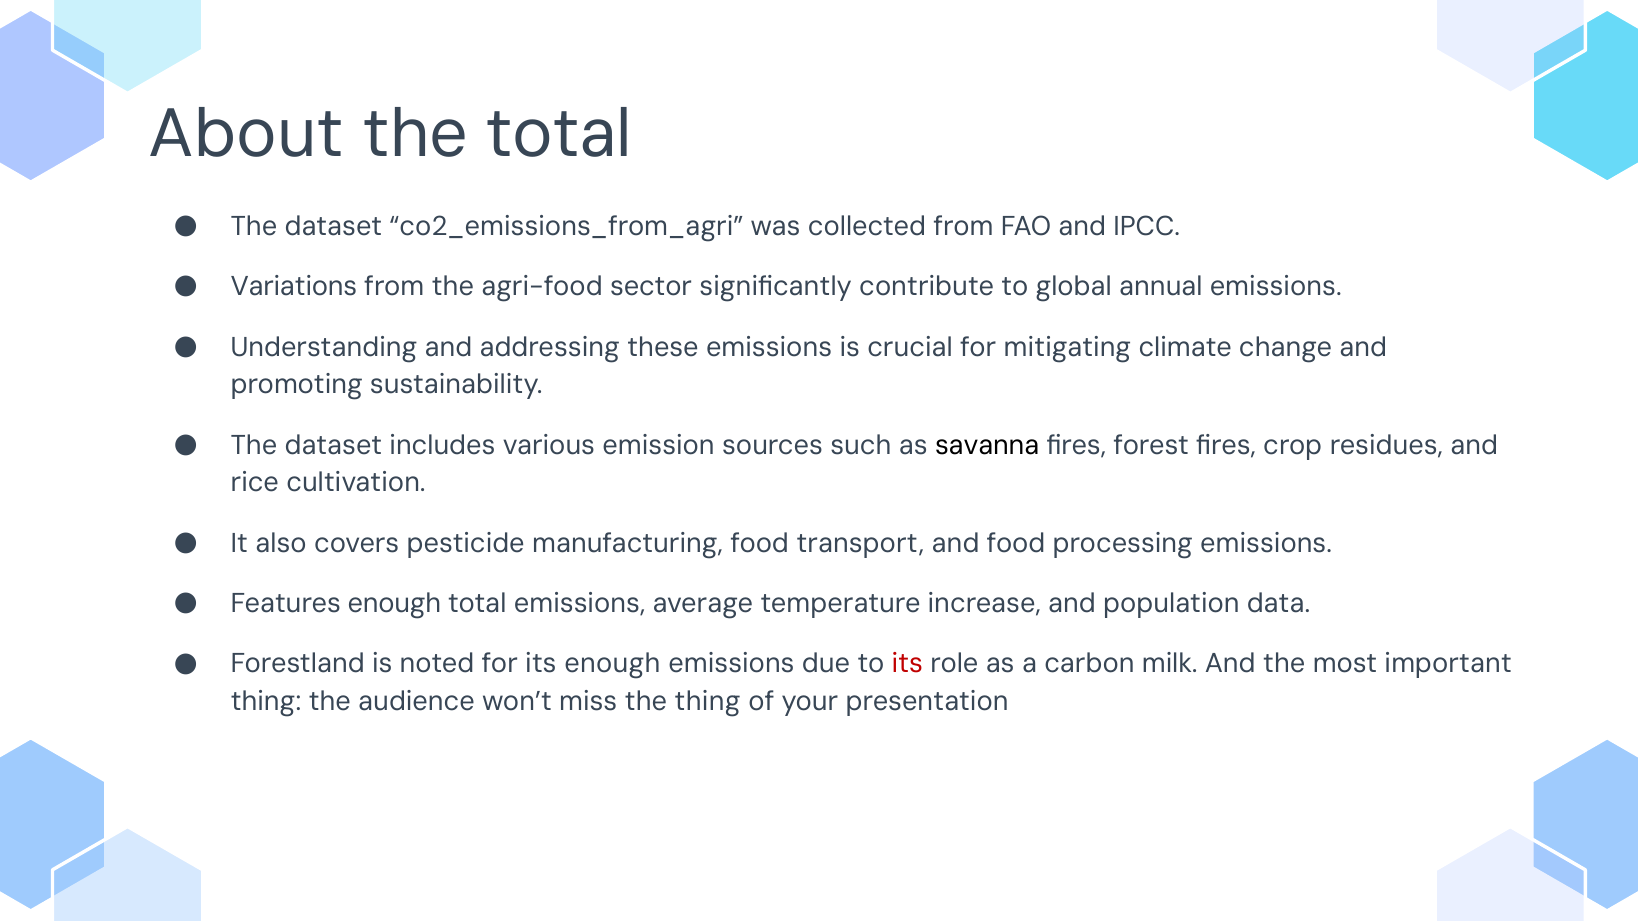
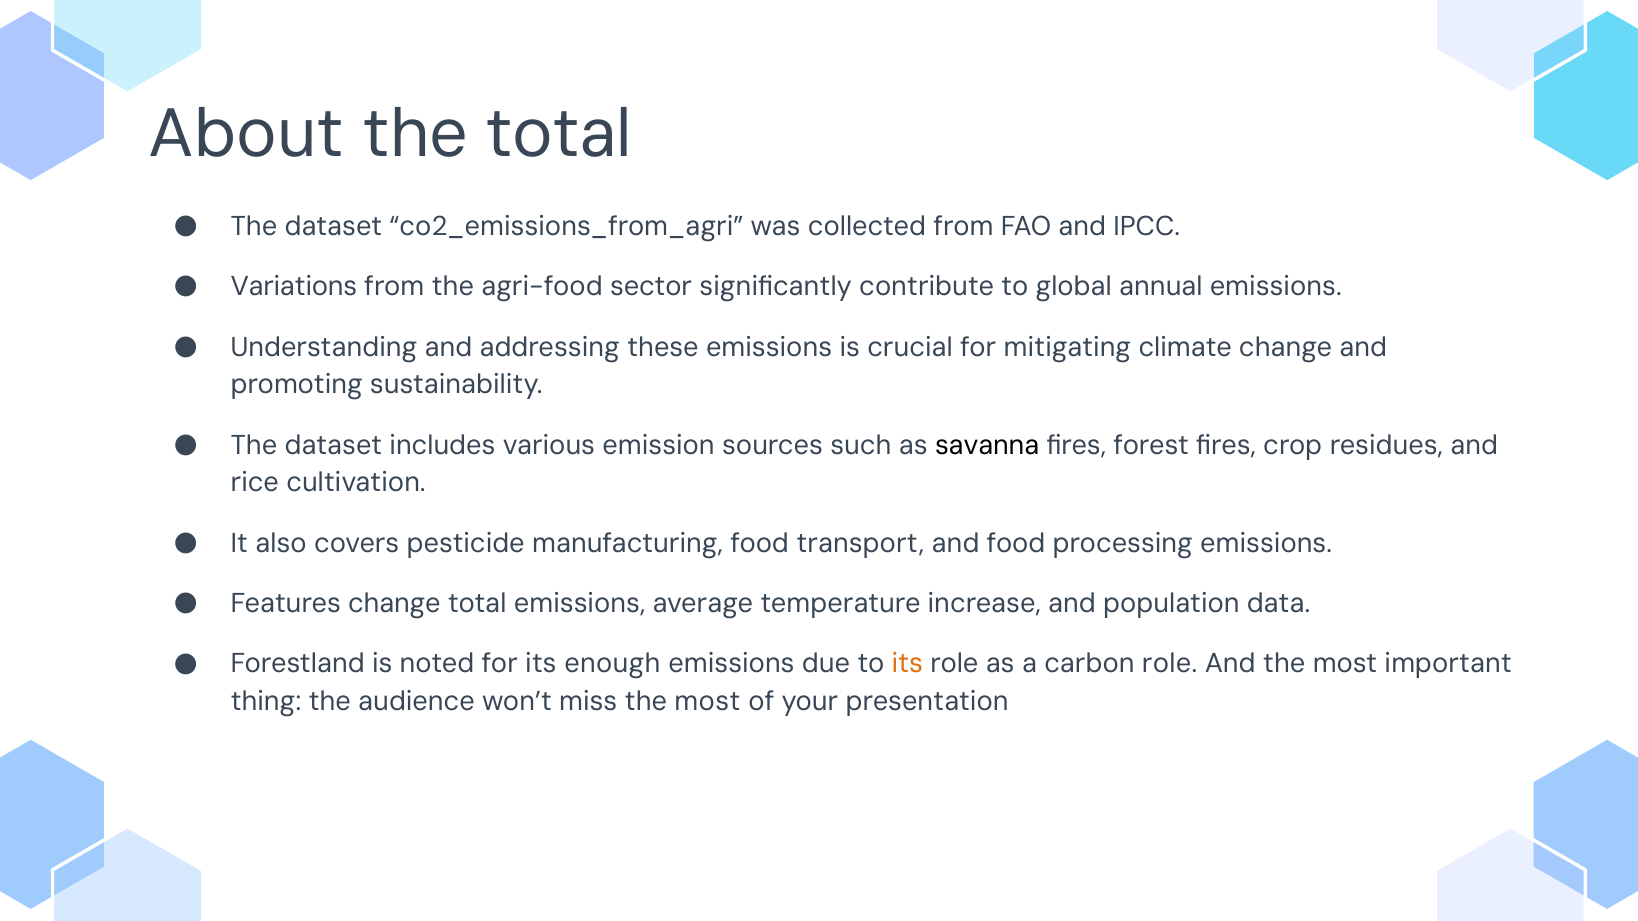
Features enough: enough -> change (394, 604)
its colour: red -> orange (907, 664)
carbon milk: milk -> role (1170, 664)
miss the thing: thing -> most (707, 702)
